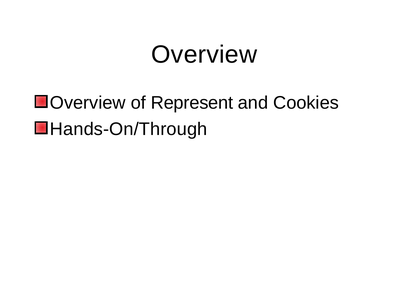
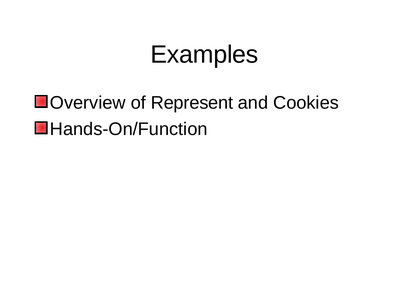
Overview: Overview -> Examples (205, 55)
Hands-On/Through: Hands-On/Through -> Hands-On/Function (129, 129)
